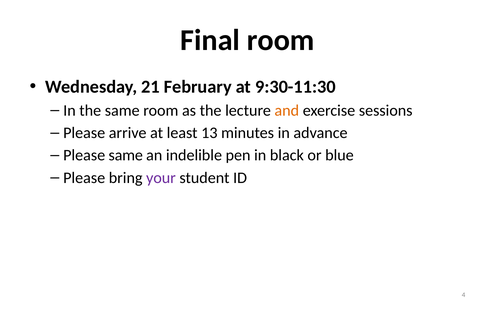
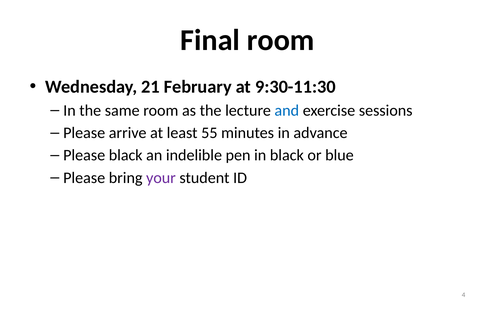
and colour: orange -> blue (287, 111)
13: 13 -> 55 (209, 133)
Please same: same -> black (126, 156)
